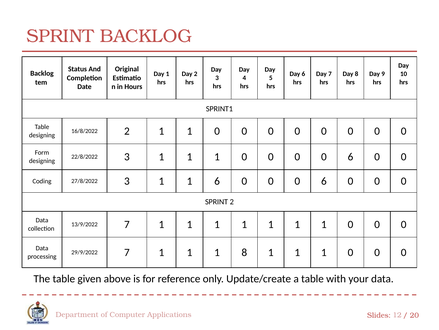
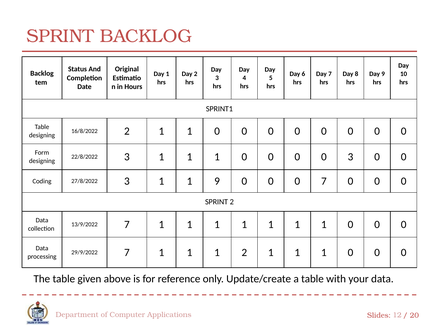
6: 6 -> 3 (350, 157)
1 6: 6 -> 9 (217, 181)
6: 6 -> 7 (324, 181)
1 8: 8 -> 2 (244, 252)
